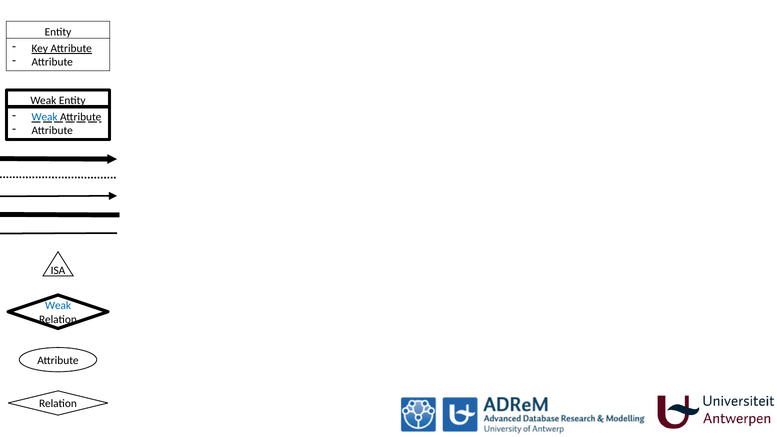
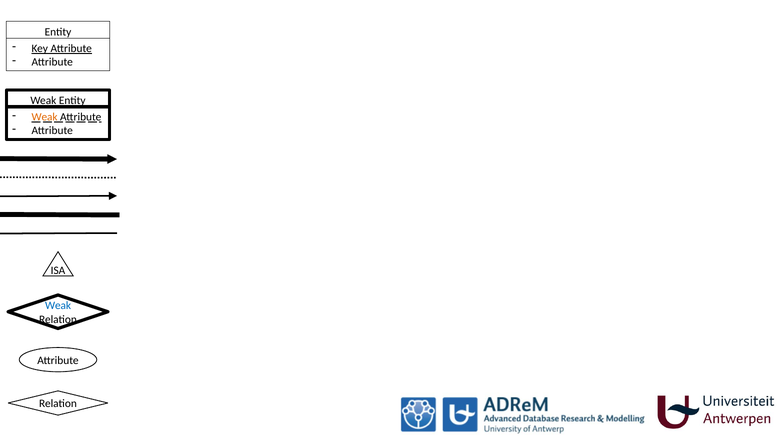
Weak colour: blue -> orange (45, 117)
